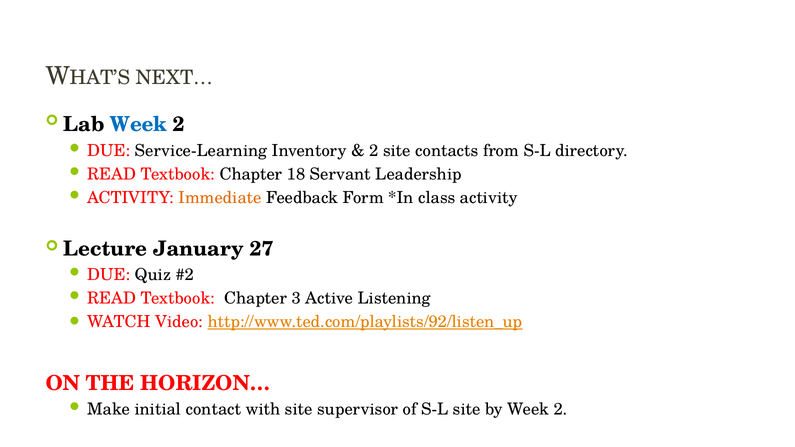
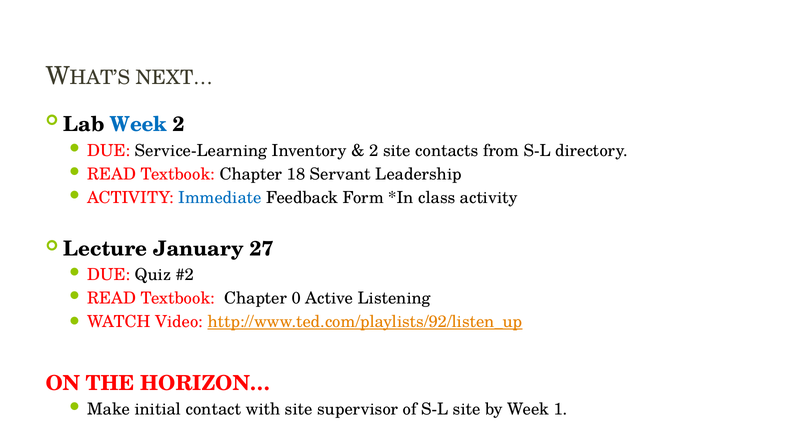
Immediate colour: orange -> blue (220, 198)
3: 3 -> 0 (296, 298)
by Week 2: 2 -> 1 (561, 409)
